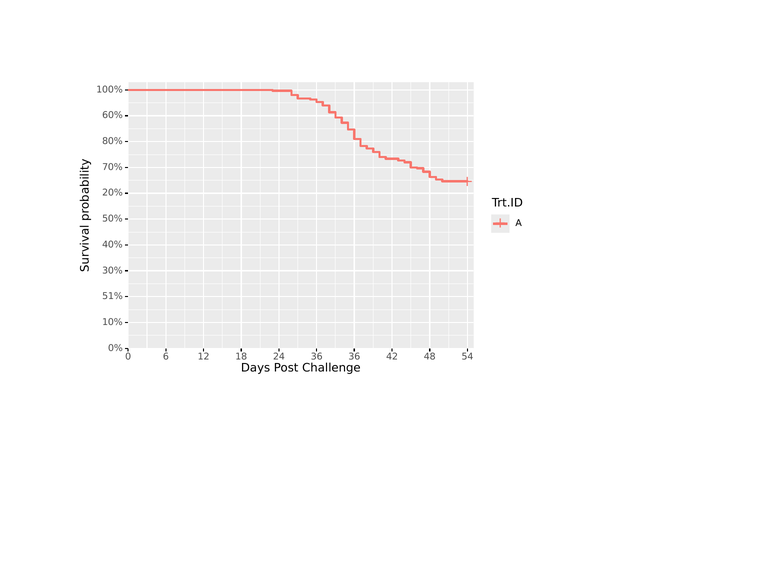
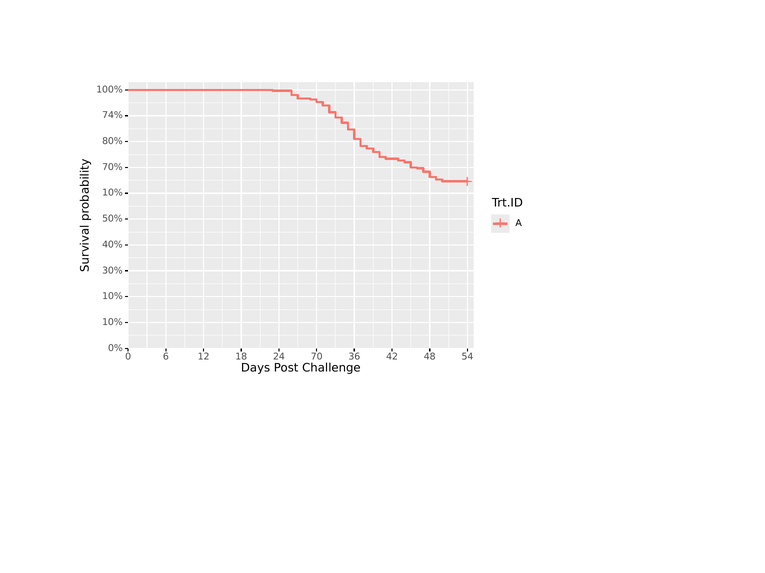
60%: 60% -> 74% (112, 116)
20%: 20% -> 10% (112, 193)
51%: 51% -> 10% (112, 297)
24 36: 36 -> 70 (317, 357)
